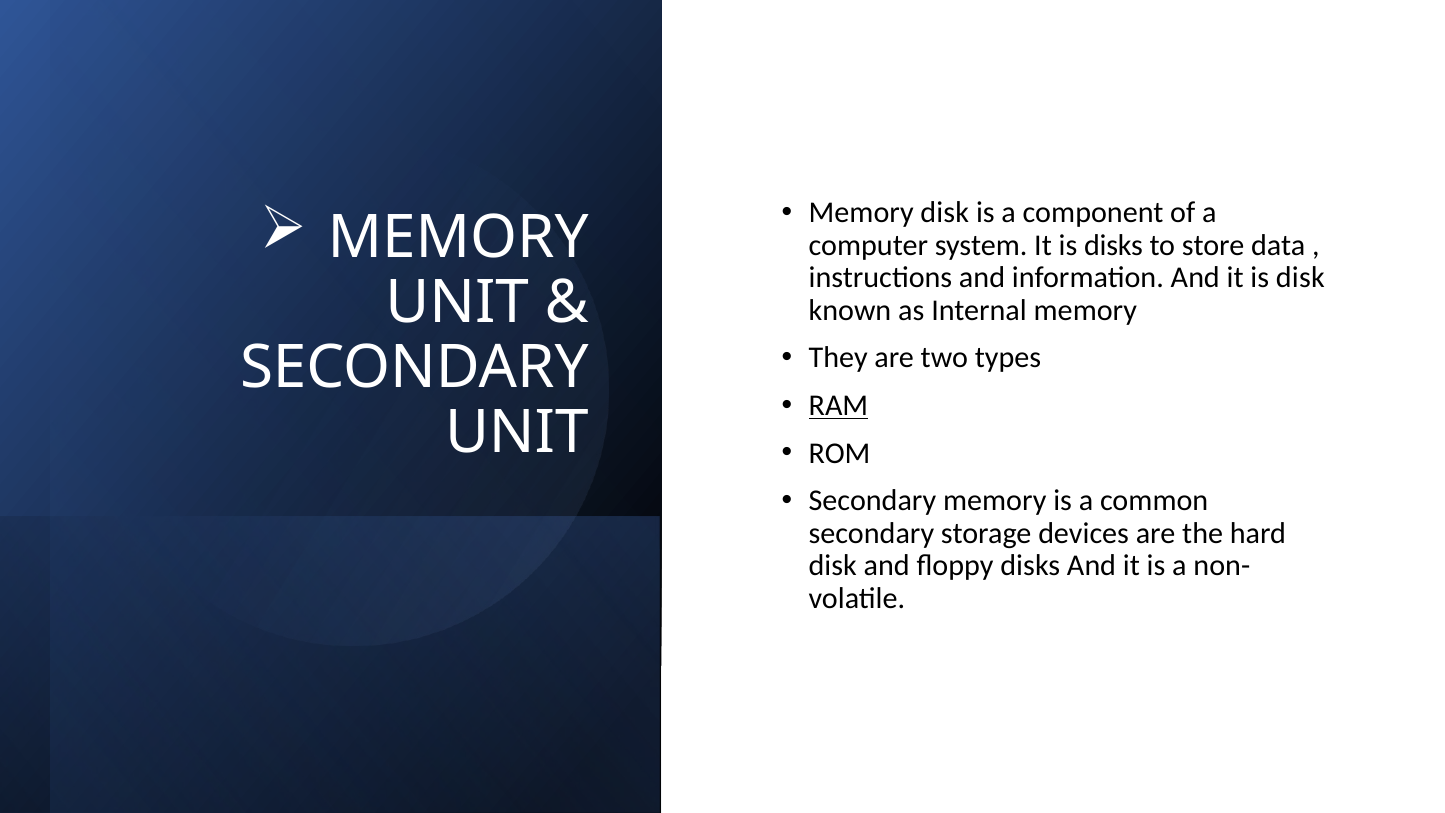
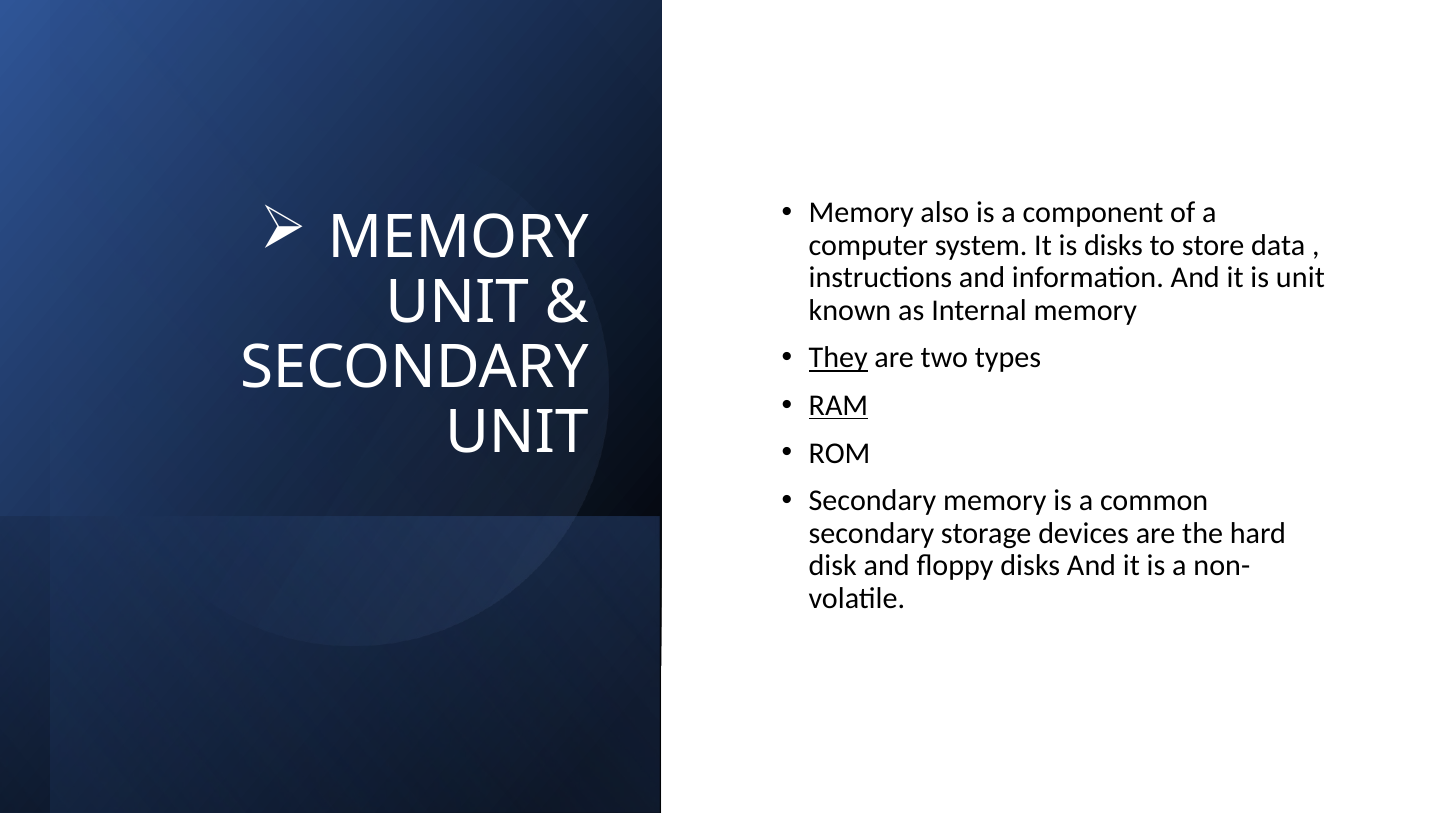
Memory disk: disk -> also (945, 213)
is disk: disk -> unit (1300, 278)
They underline: none -> present (838, 358)
